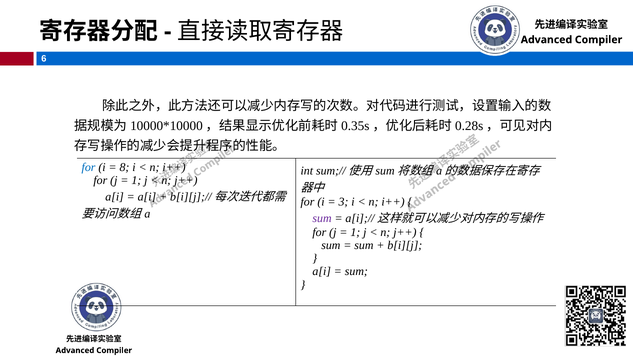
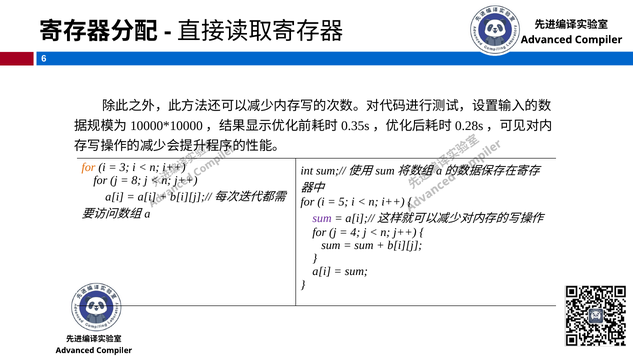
for colour: blue -> orange (89, 167)
8: 8 -> 3 (124, 167)
1: 1 -> 8 (136, 181)
3: 3 -> 5 (343, 202)
1: 1 -> 4 (355, 232)
